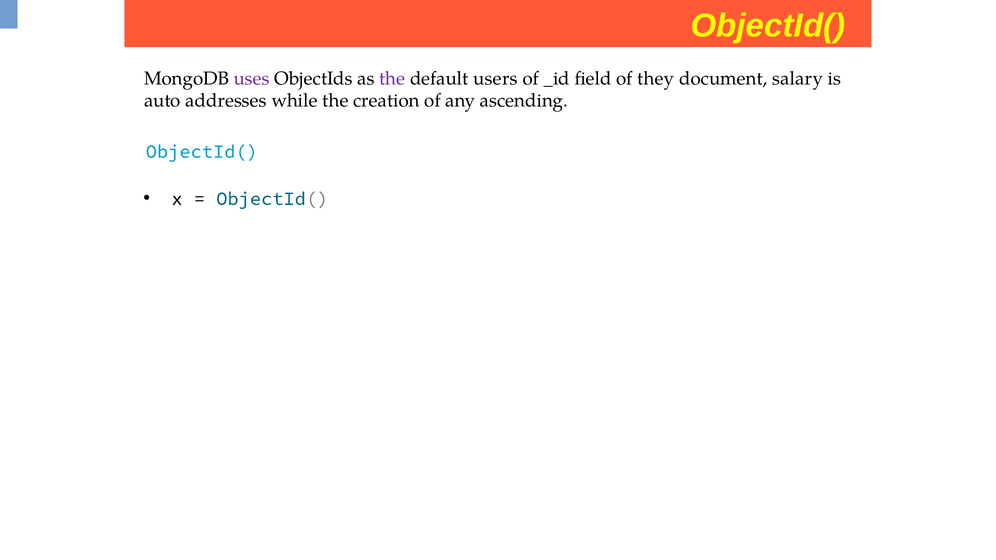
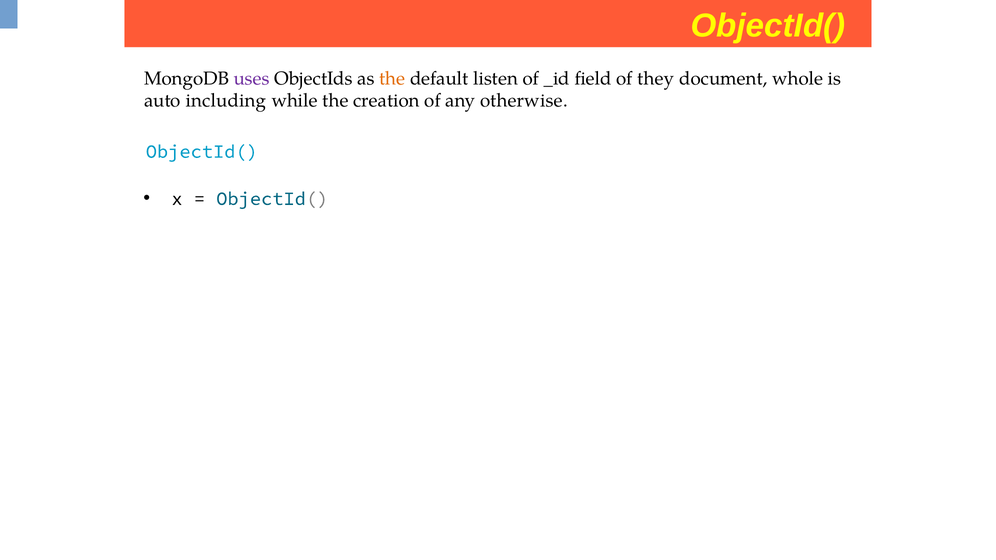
the colour: purple -> orange (392, 78)
users: users -> listen (496, 78)
salary: salary -> whole (798, 78)
addresses: addresses -> including (226, 101)
ascending: ascending -> otherwise (524, 101)
